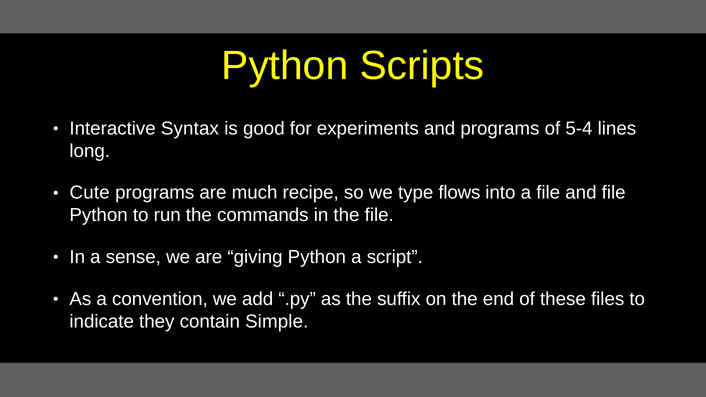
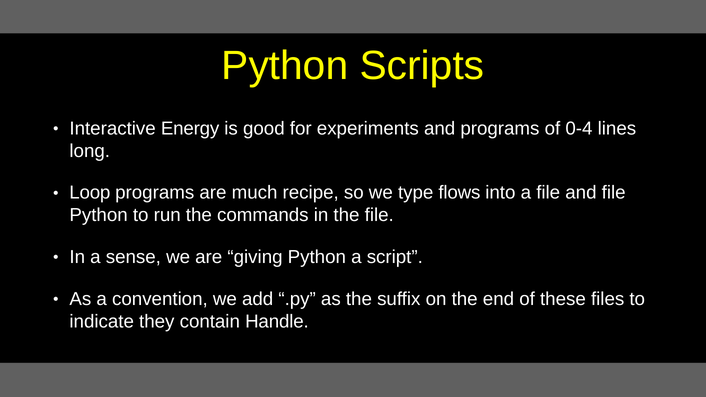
Syntax: Syntax -> Energy (190, 129)
5-4: 5-4 -> 0-4 (579, 129)
Cute: Cute -> Loop (90, 193)
Simple: Simple -> Handle (277, 321)
